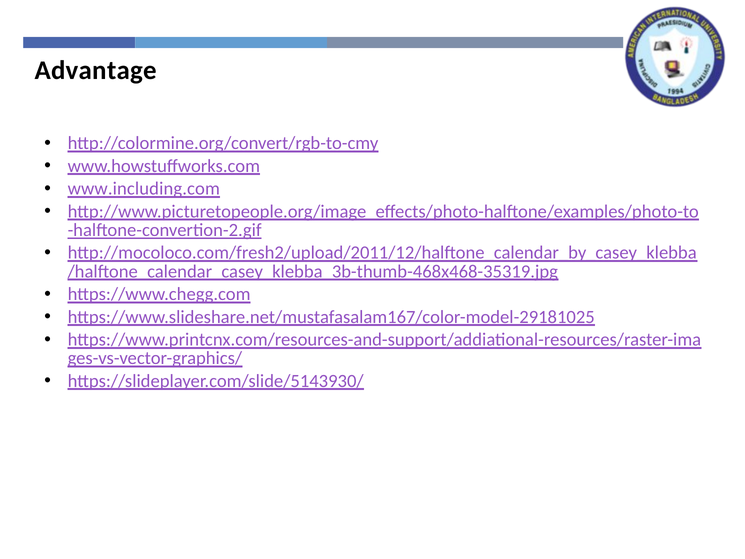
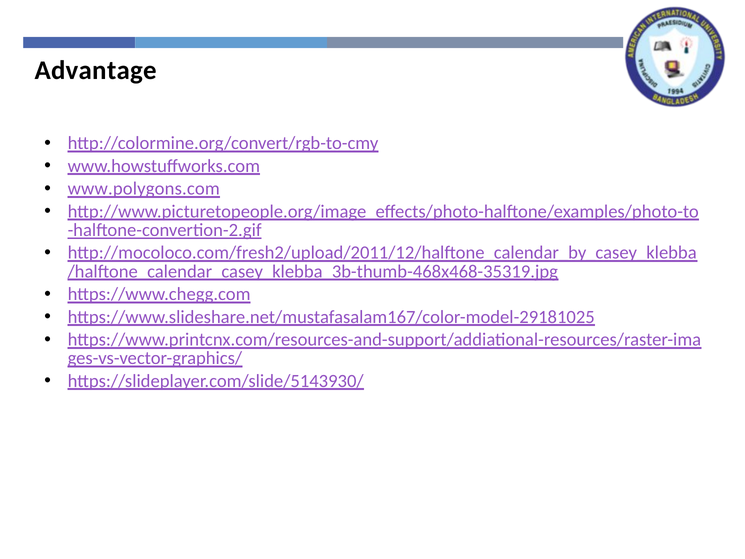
www.including.com: www.including.com -> www.polygons.com (144, 189)
